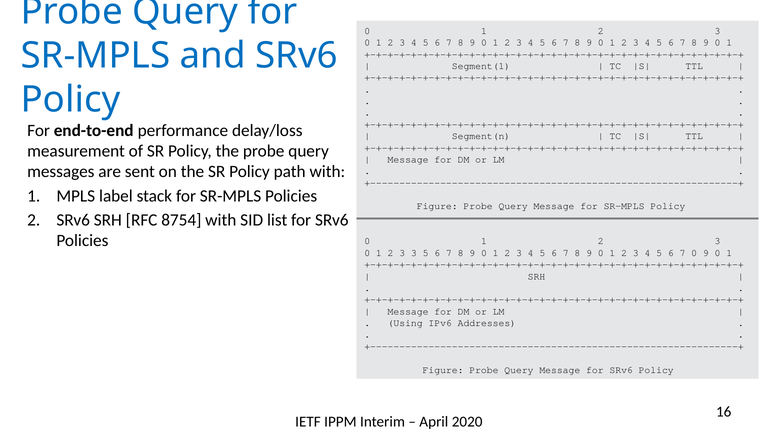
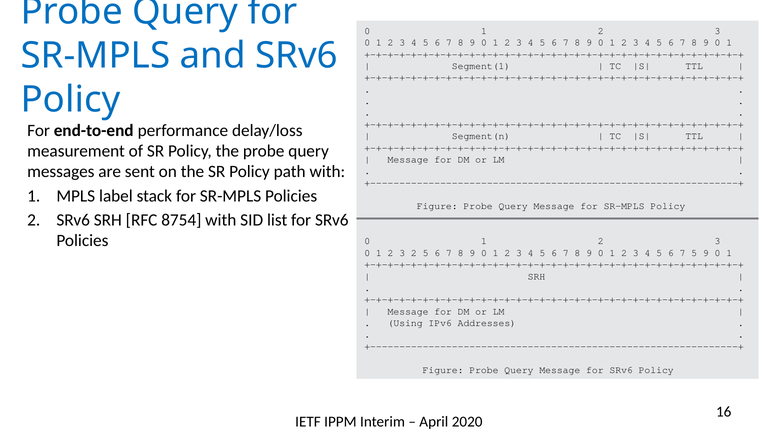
3 3: 3 -> 2 (414, 253)
7 0: 0 -> 5 (694, 253)
